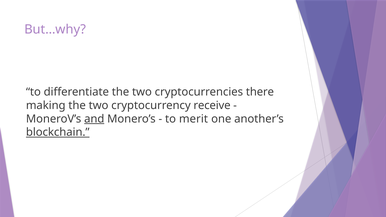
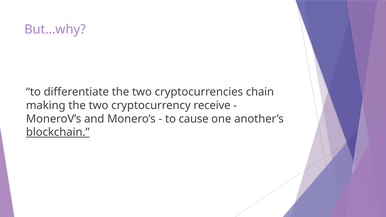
there: there -> chain (260, 92)
and underline: present -> none (94, 119)
merit: merit -> cause (194, 119)
